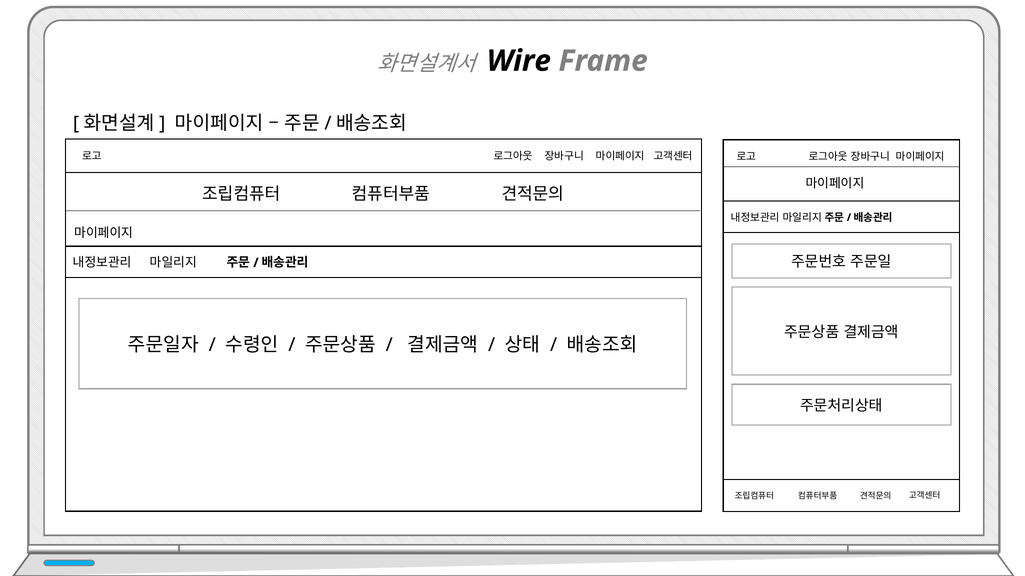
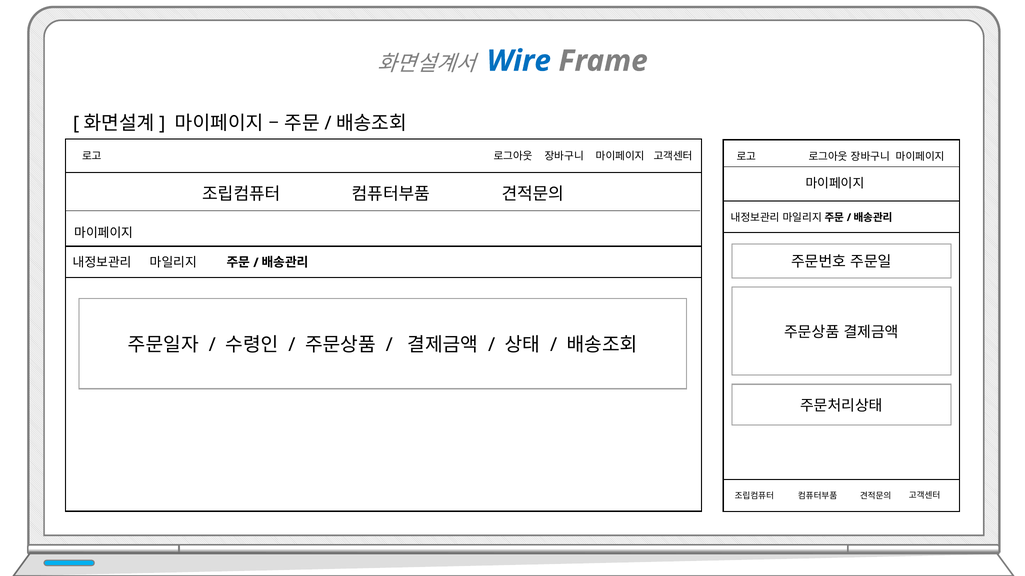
Wire colour: black -> blue (519, 61)
